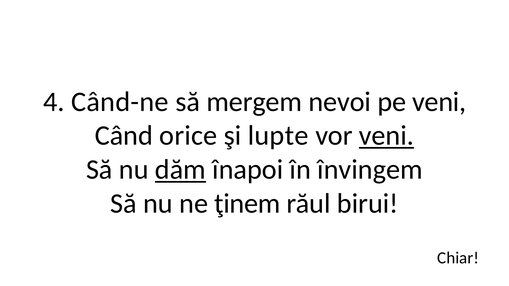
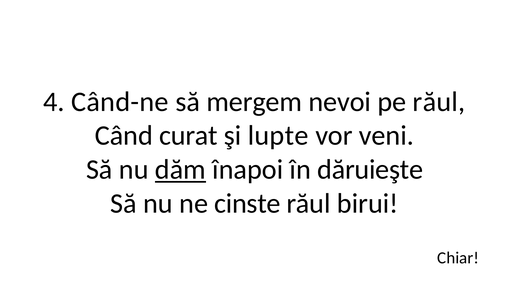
pe veni: veni -> răul (439, 102)
orice: orice -> curat (188, 136)
veni underline: present -> none (386, 136)
învingem: învingem -> dăruieşte (370, 170)
ţinem: ţinem -> cinste (247, 204)
